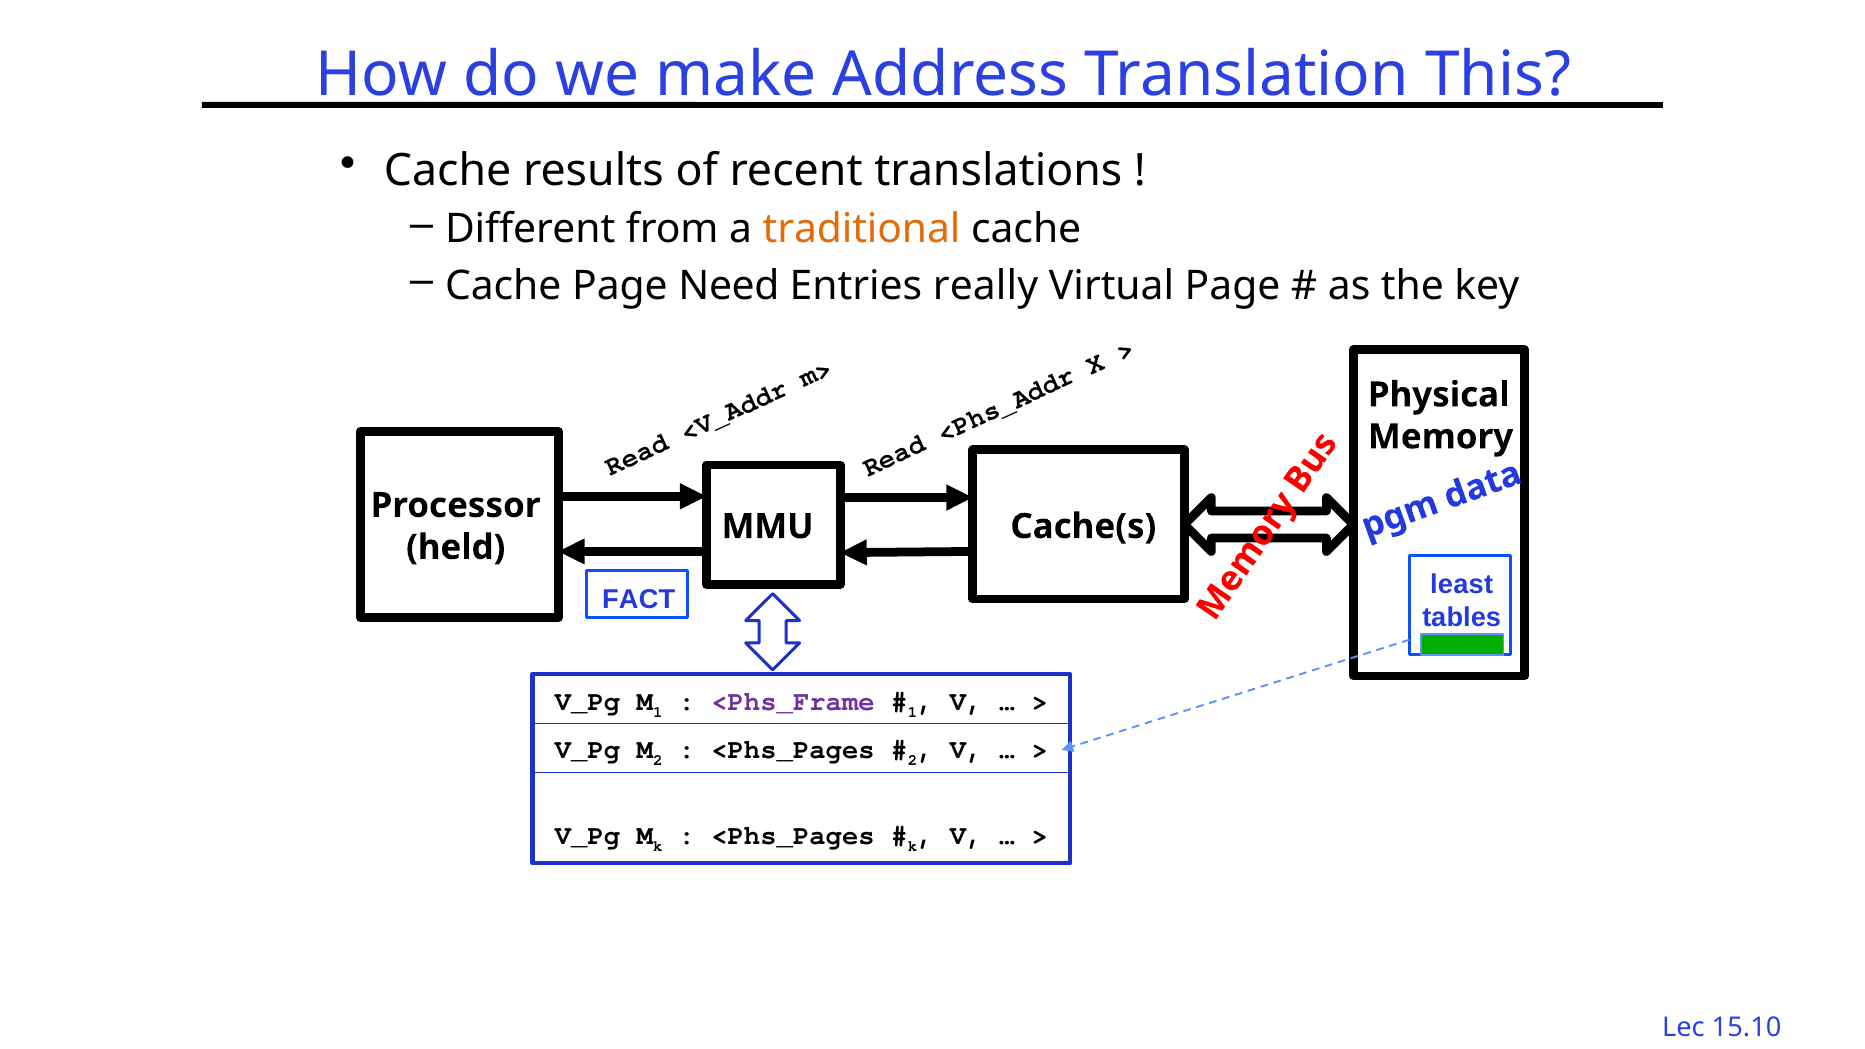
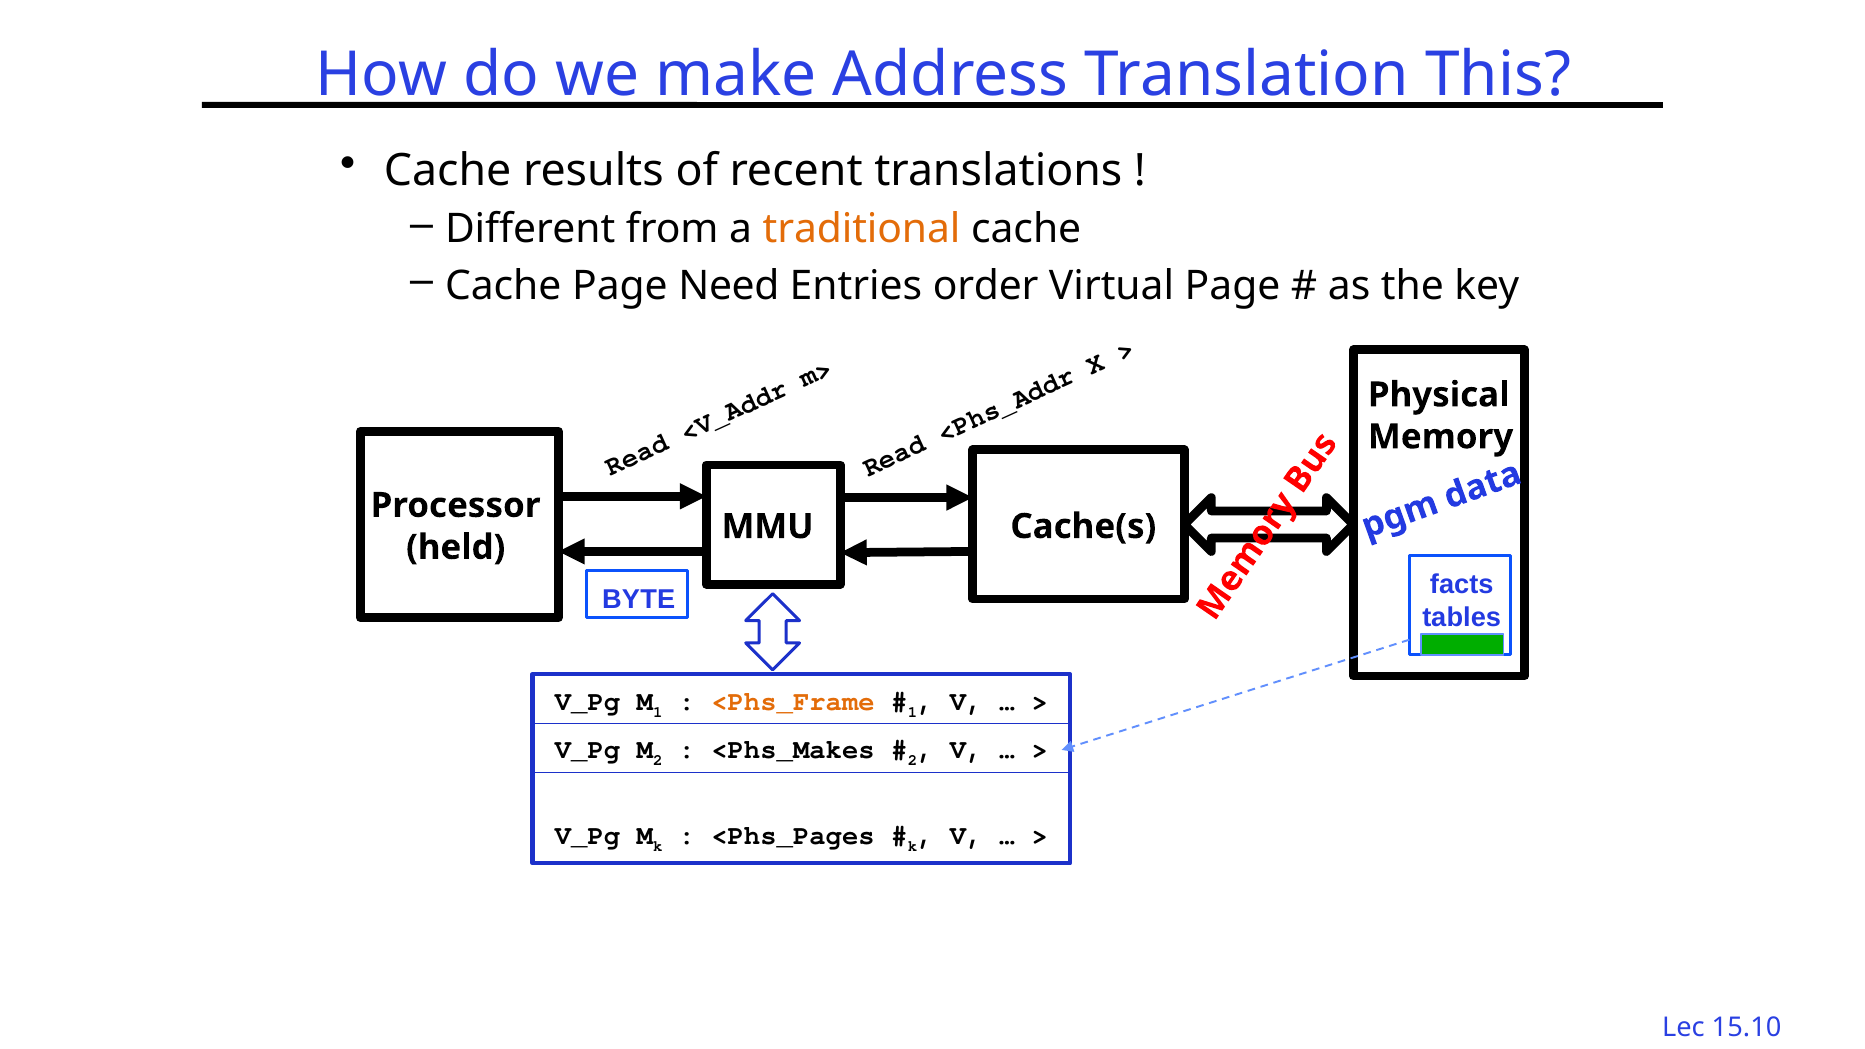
really: really -> order (986, 286)
least: least -> facts (1462, 585)
FACT: FACT -> BYTE (639, 600)
<Phs_Frame colour: purple -> orange (793, 701)
<Phs_Pages: <Phs_Pages -> <Phs_Makes (793, 750)
